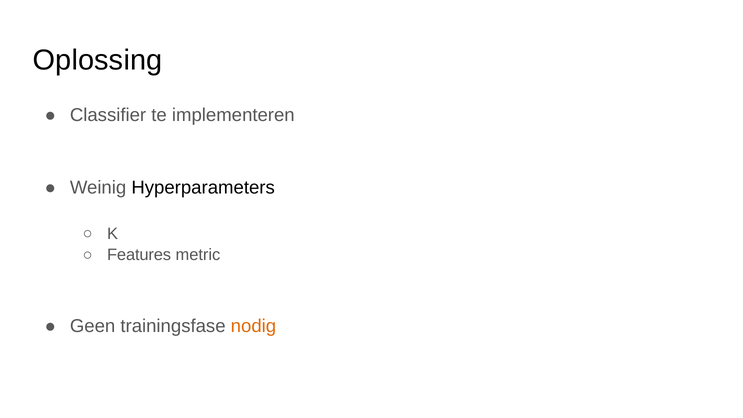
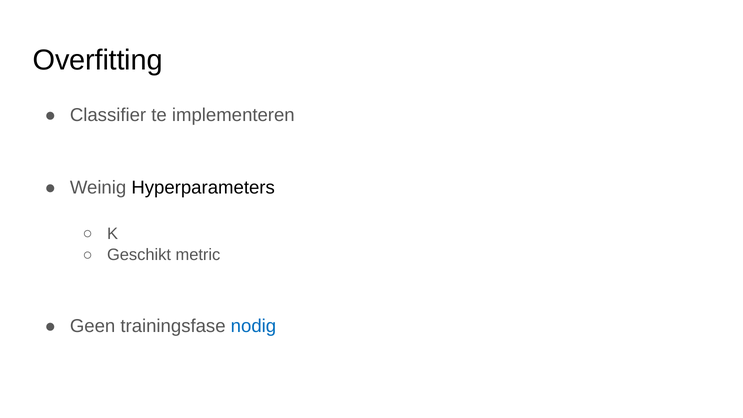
Oplossing: Oplossing -> Overfitting (98, 60)
Features: Features -> Geschikt (139, 255)
nodig colour: orange -> blue (253, 326)
